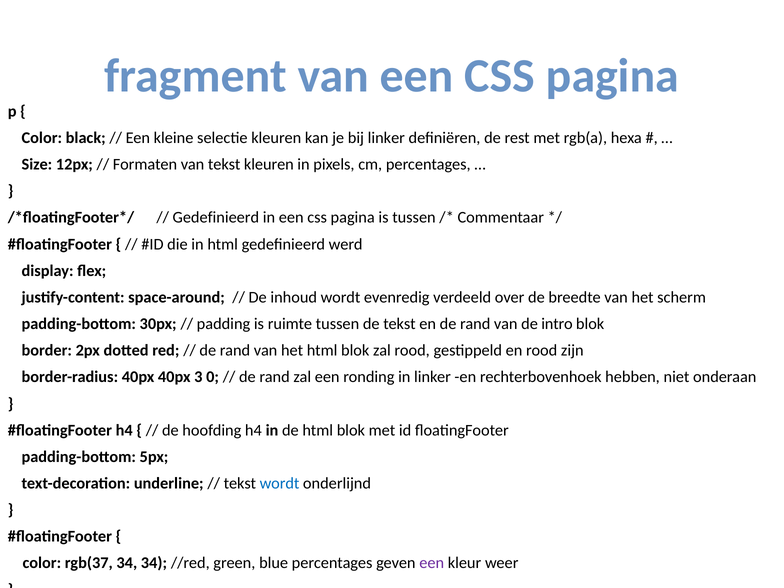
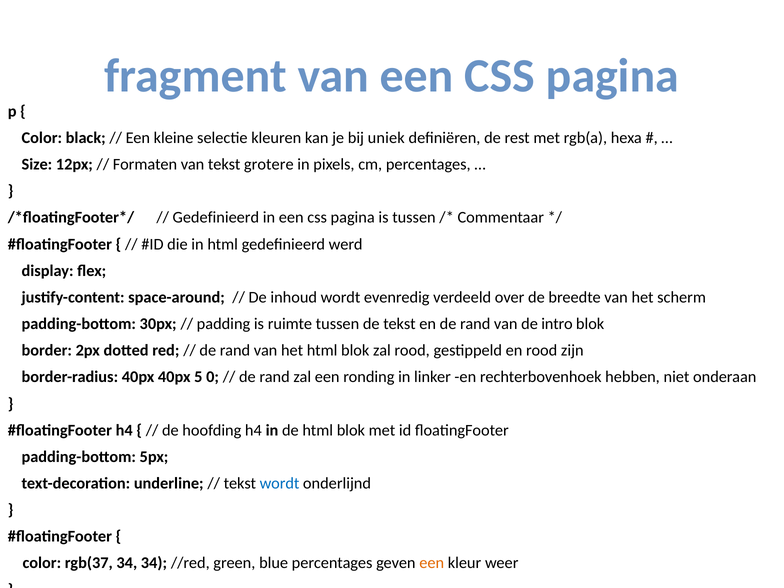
bij linker: linker -> uniek (386, 138)
tekst kleuren: kleuren -> grotere (269, 164)
3: 3 -> 5 (198, 377)
een colour: purple -> orange (432, 563)
